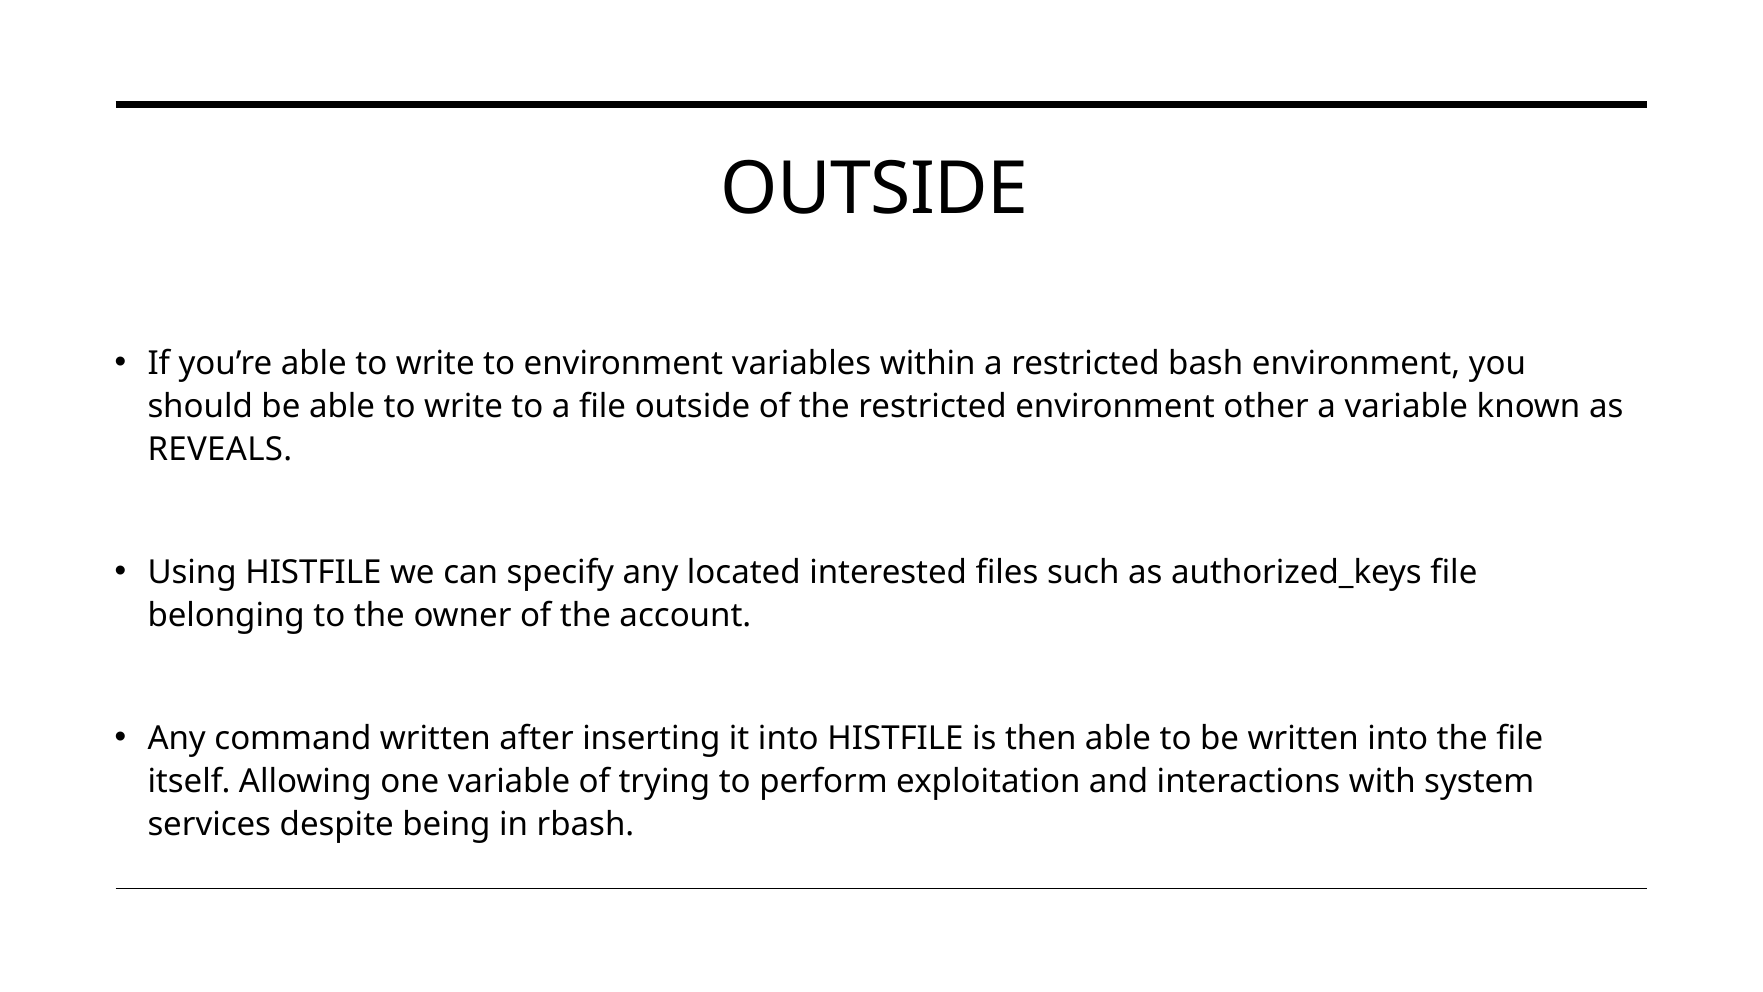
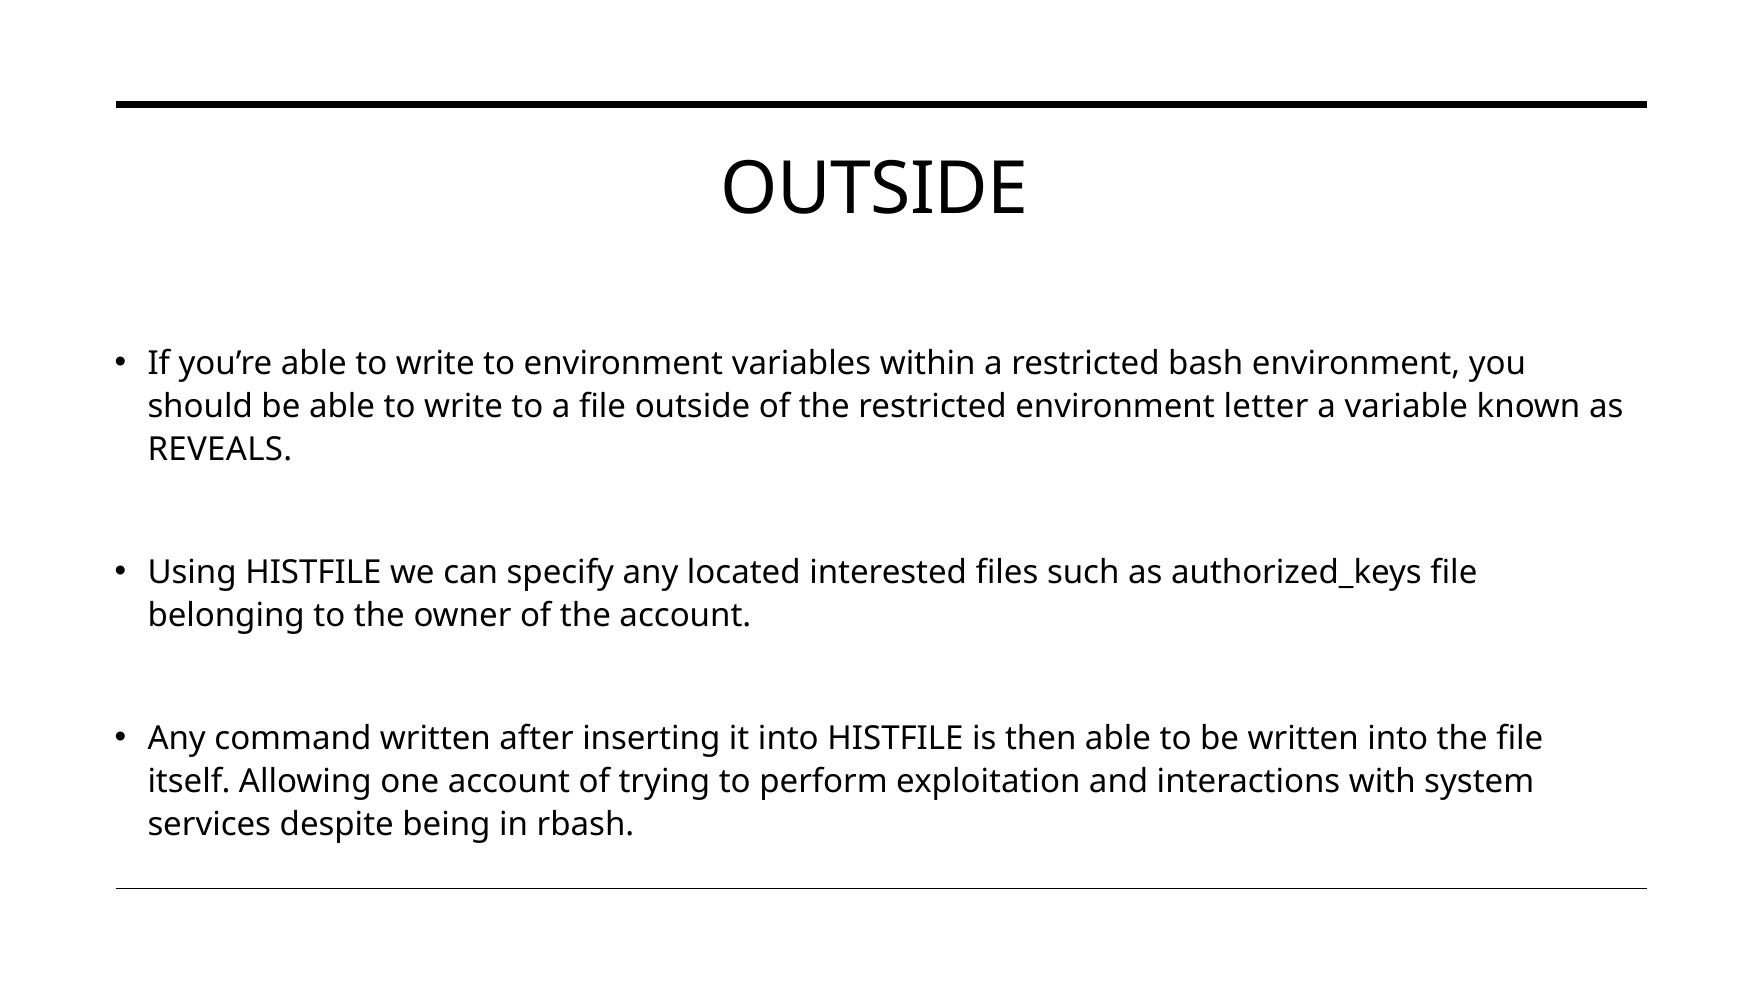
other: other -> letter (1266, 406)
one variable: variable -> account (509, 781)
